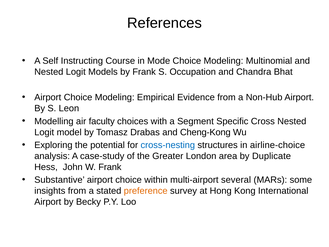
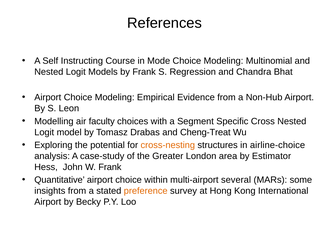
Occupation: Occupation -> Regression (193, 72)
Cheng-Kong: Cheng-Kong -> Cheng-Treat (205, 132)
cross-nesting colour: blue -> orange (168, 145)
Duplicate: Duplicate -> Estimator (272, 156)
Substantive: Substantive -> Quantitative (60, 180)
